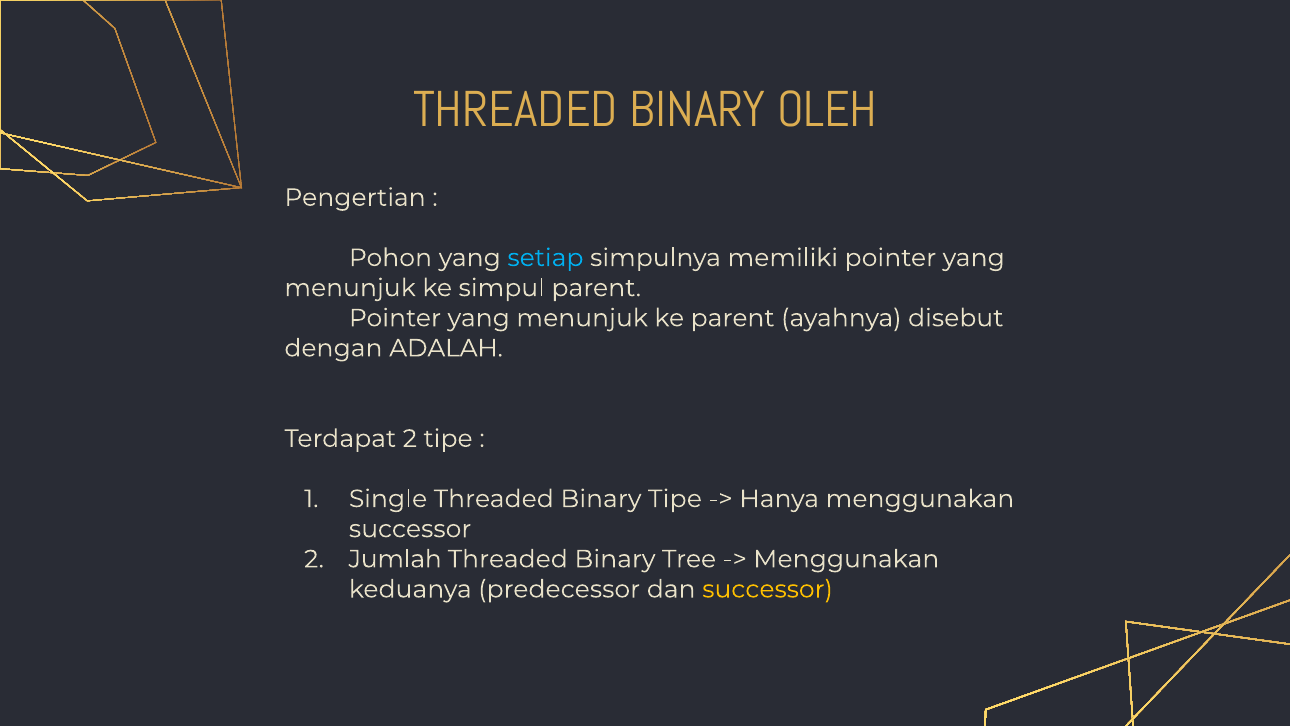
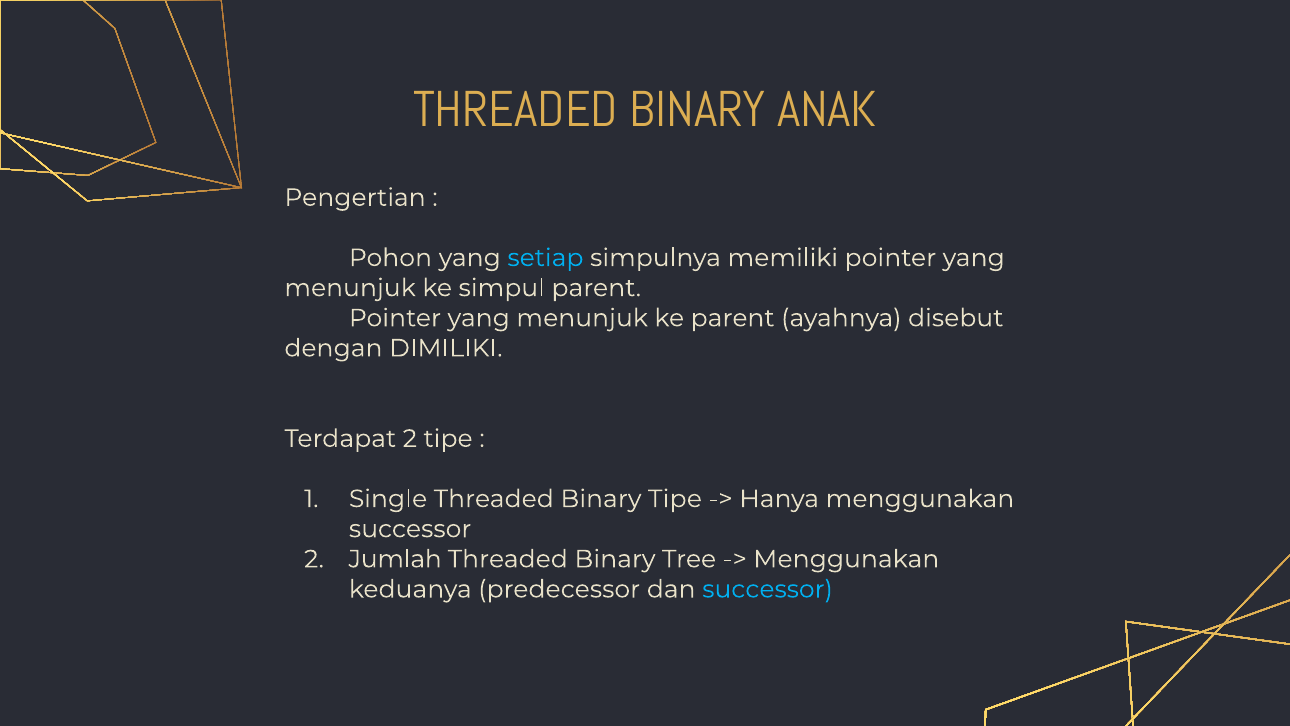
OLEH: OLEH -> ANAK (827, 110)
ADALAH: ADALAH -> DIMILIKI (446, 348)
successor colour: yellow -> light blue (768, 589)
